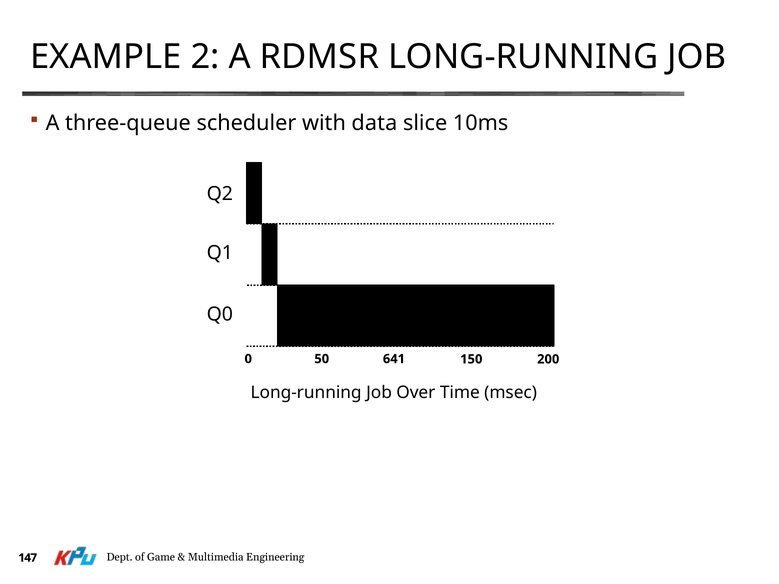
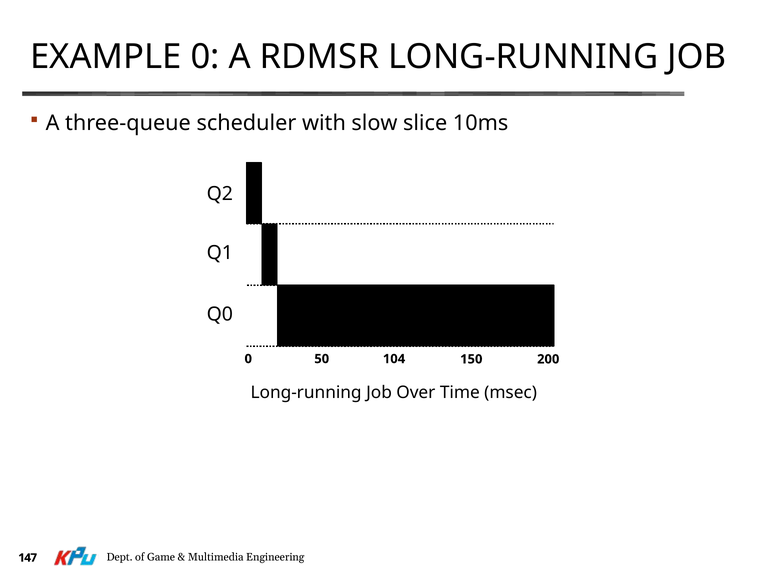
EXAMPLE 2: 2 -> 0 (205, 57)
data: data -> slow (374, 123)
641: 641 -> 104 (394, 359)
